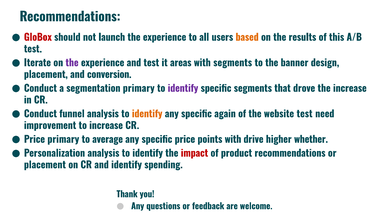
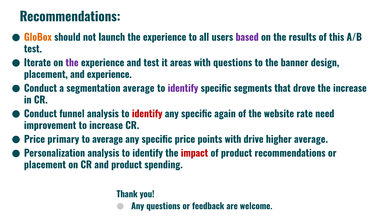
GloBox colour: red -> orange (38, 38)
based colour: orange -> purple (247, 38)
with segments: segments -> questions (233, 63)
and conversion: conversion -> experience (109, 75)
segmentation primary: primary -> average (139, 89)
identify colour: orange -> red (147, 114)
website test: test -> rate (305, 114)
higher whether: whether -> average (311, 140)
and identify: identify -> product (127, 165)
